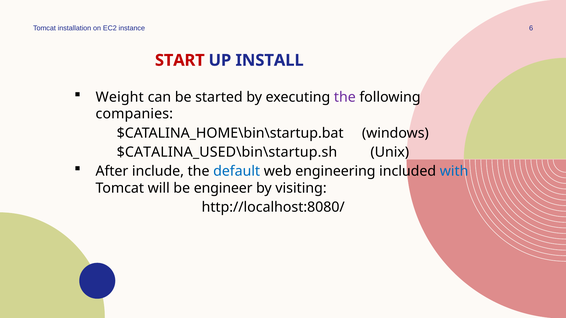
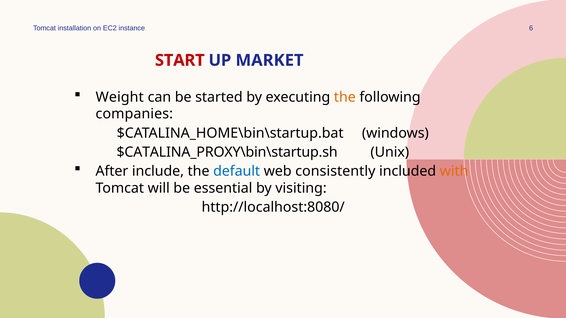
INSTALL: INSTALL -> MARKET (270, 60)
the colour: purple -> orange (345, 97)
$CATALINA_USED\bin\startup.sh: $CATALINA_USED\bin\startup.sh -> $CATALINA_PROXY\bin\startup.sh (227, 152)
engineering: engineering -> consistently (335, 171)
with colour: blue -> orange (454, 171)
engineer: engineer -> essential (223, 188)
